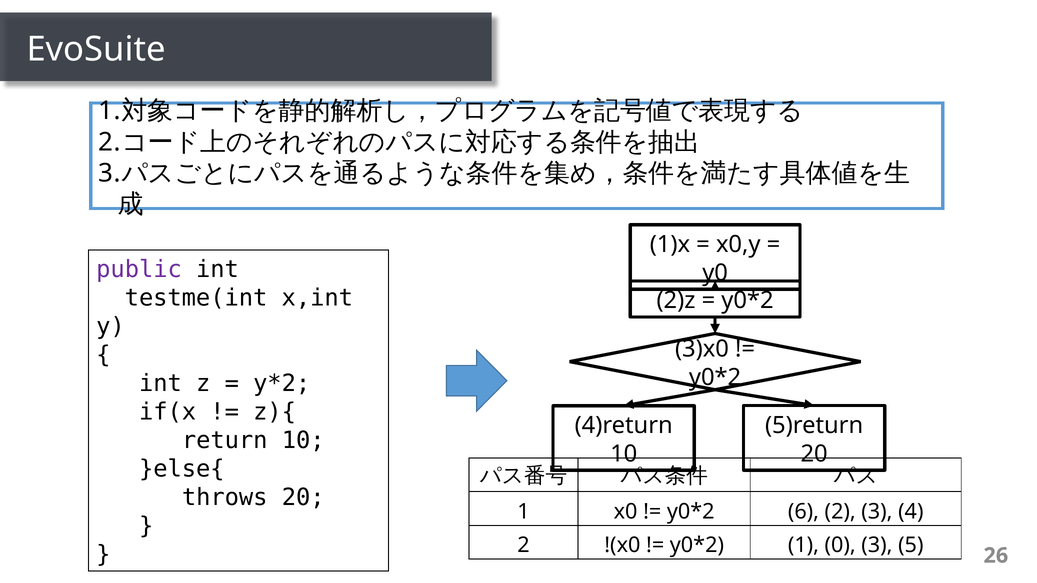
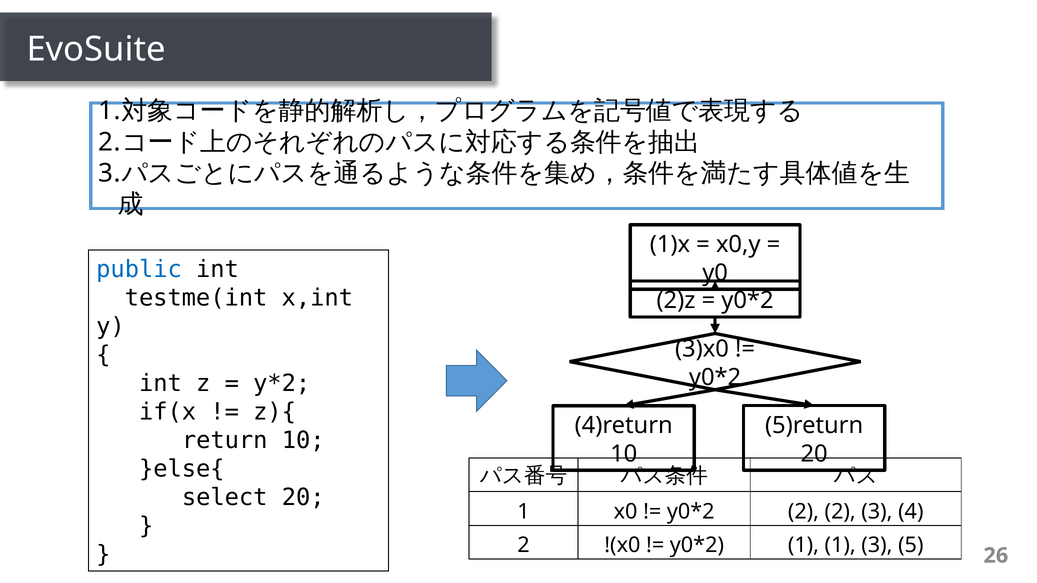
public colour: purple -> blue (139, 270)
throws: throws -> select (225, 498)
6: 6 -> 2 (803, 512)
1 0: 0 -> 1 (840, 546)
